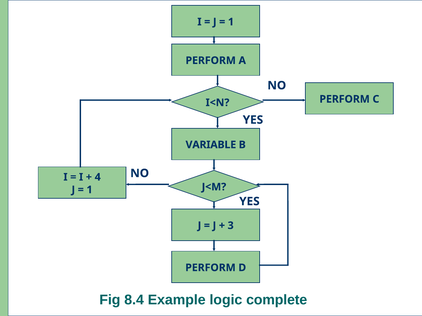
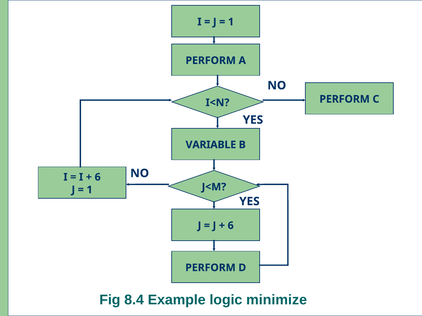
4: 4 -> 6 (98, 177)
3: 3 -> 6 (231, 226)
complete: complete -> minimize (277, 300)
